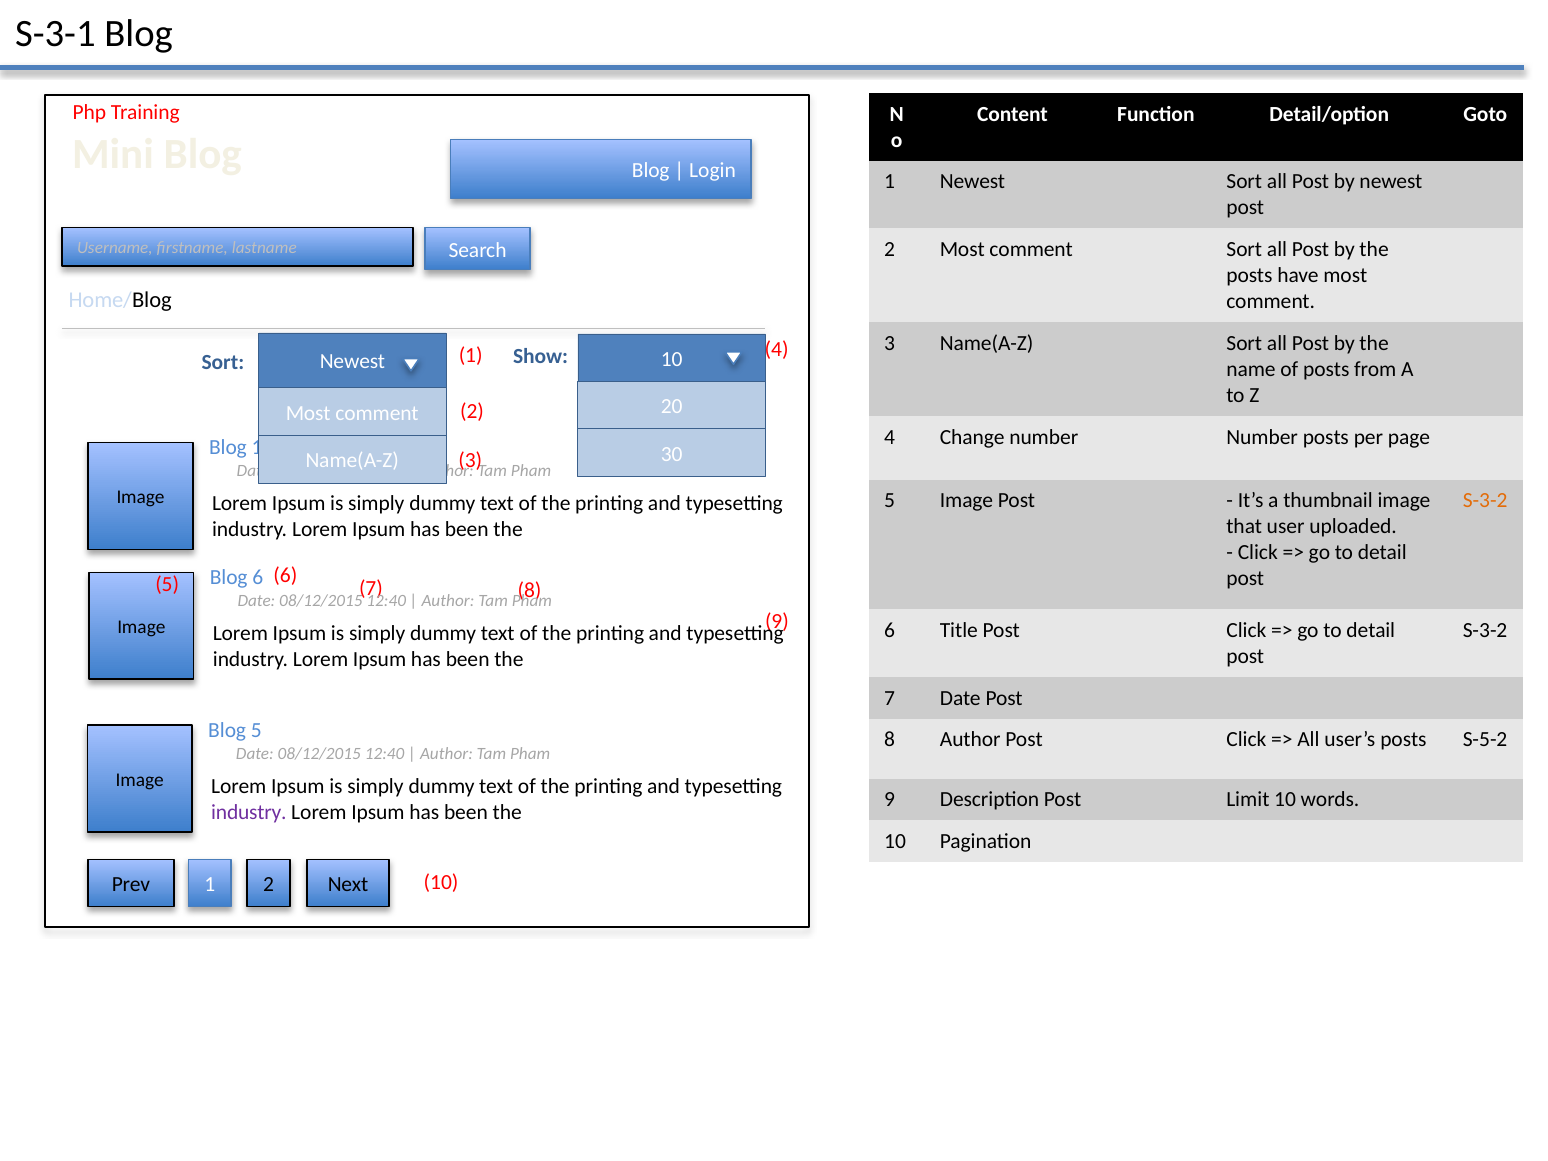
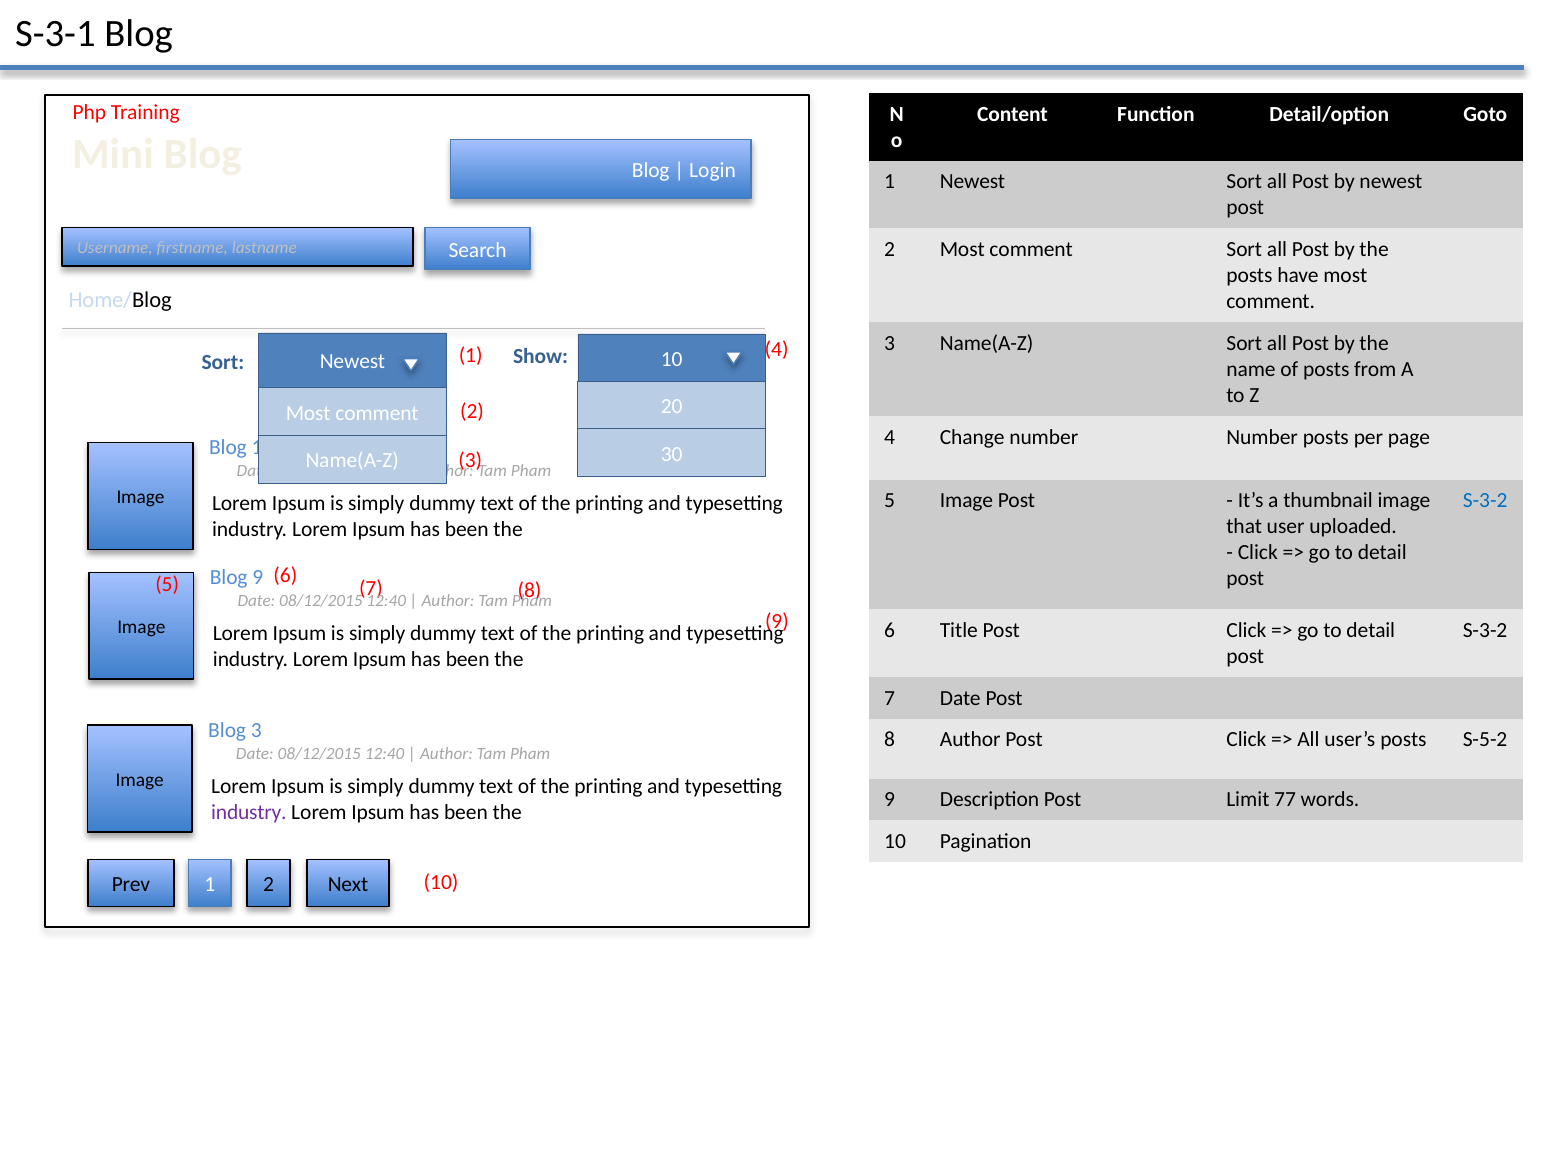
S-3-2 colour: orange -> blue (1485, 501)
Blog 6: 6 -> 9 (258, 577)
Blog 5: 5 -> 3 (256, 730)
Limit 10: 10 -> 77 (1285, 800)
